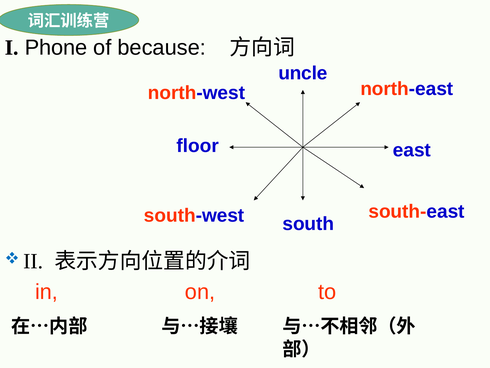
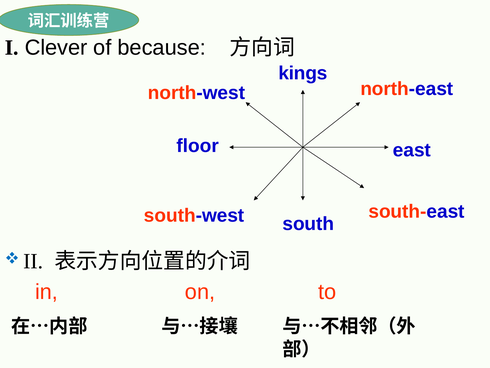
Phone: Phone -> Clever (56, 47)
uncle: uncle -> kings (303, 73)
